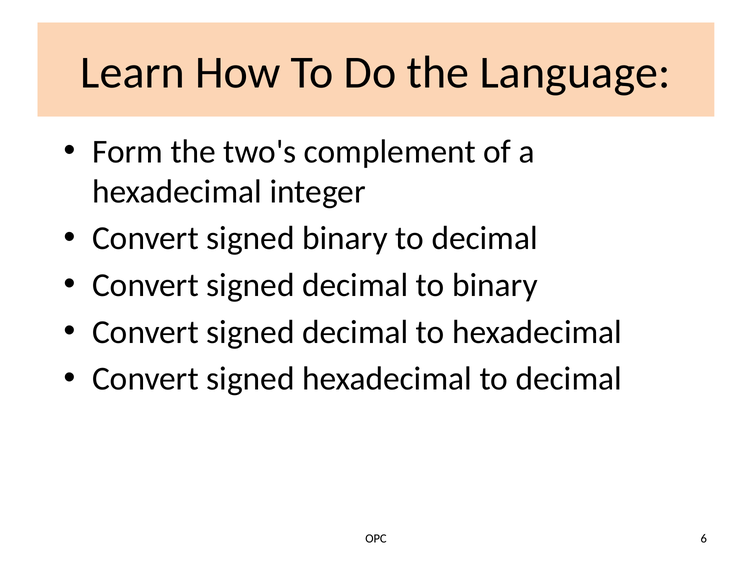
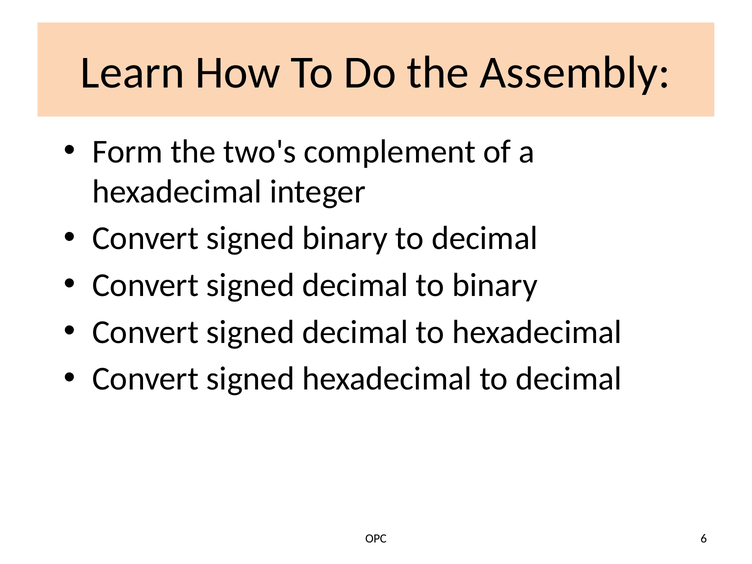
Language: Language -> Assembly (575, 73)
